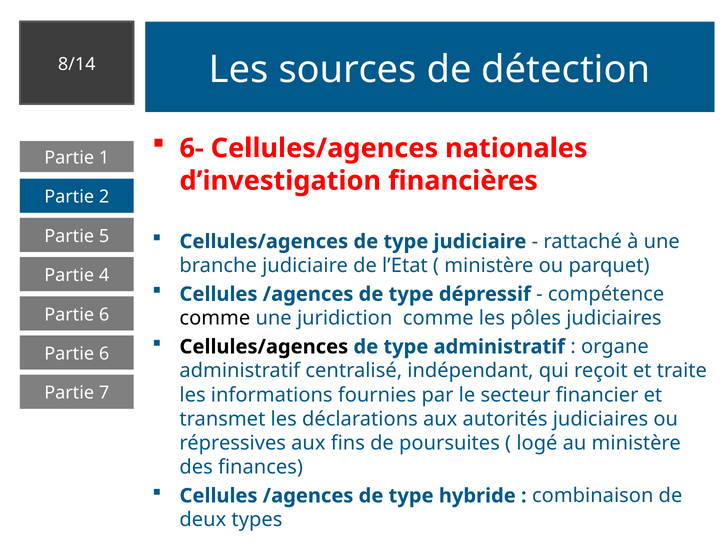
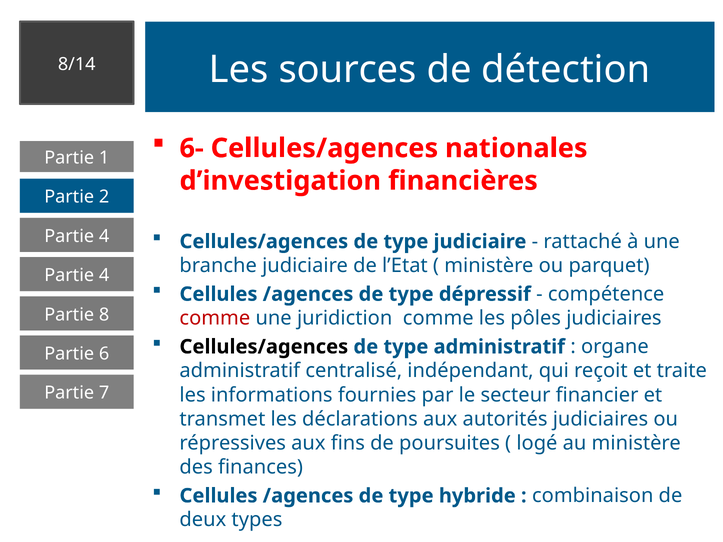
5: 5 -> 4 (104, 236)
6: 6 -> 8 (104, 315)
comme colour: black -> red (215, 318)
